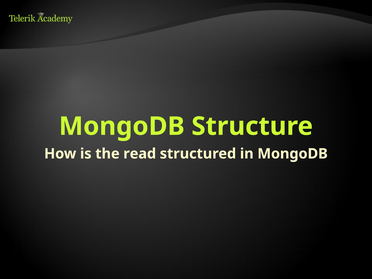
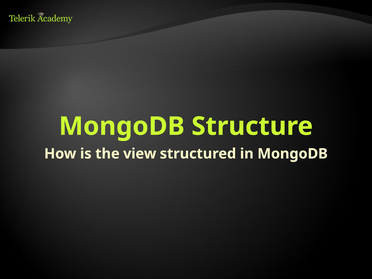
read: read -> view (140, 154)
